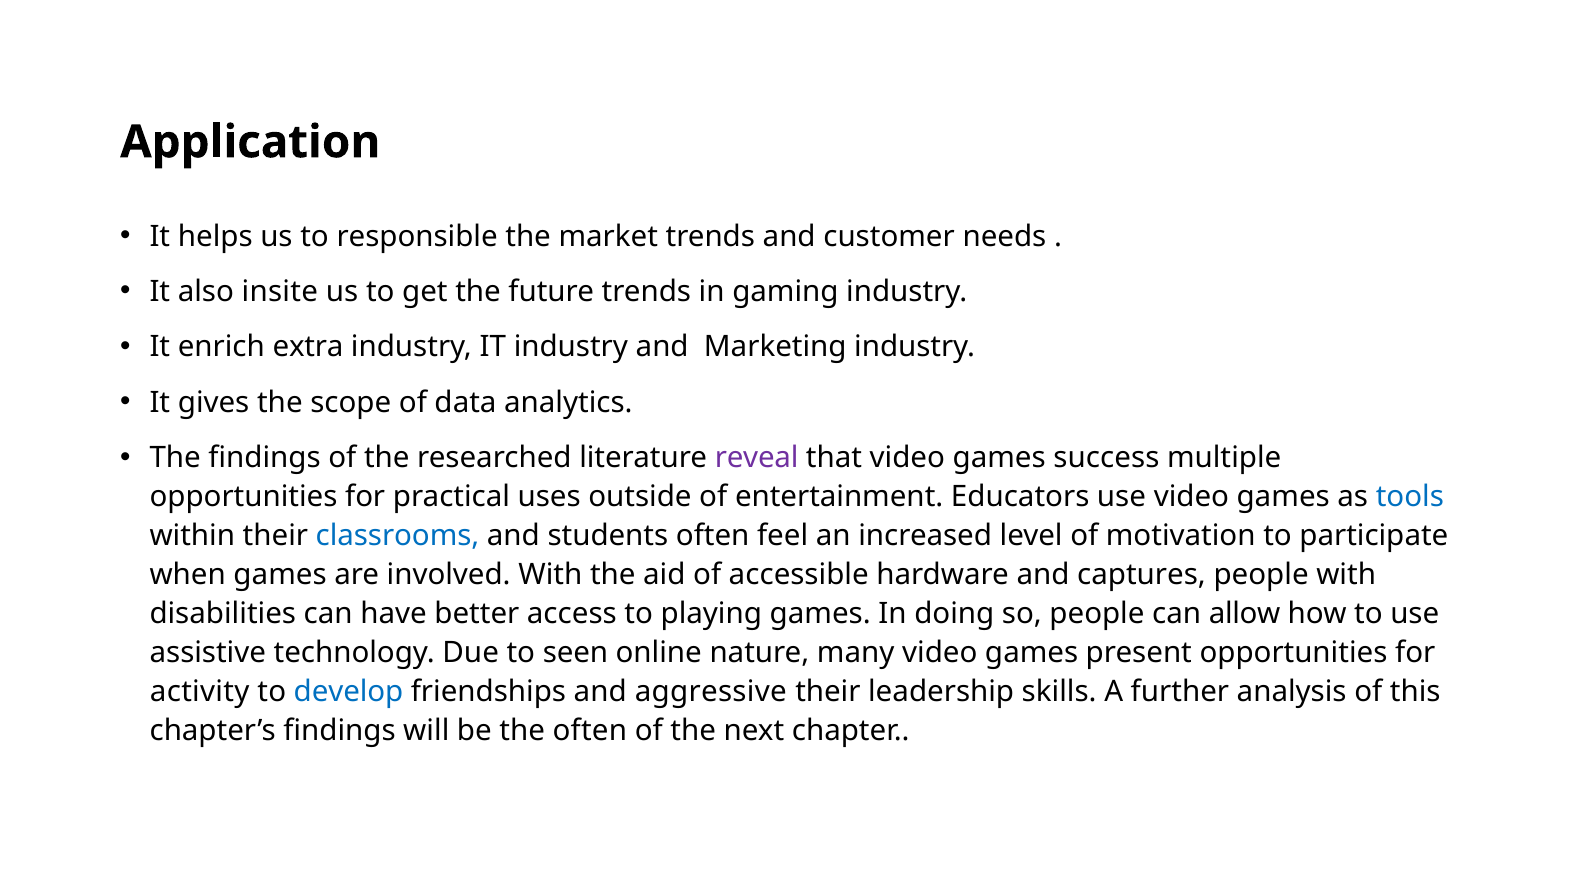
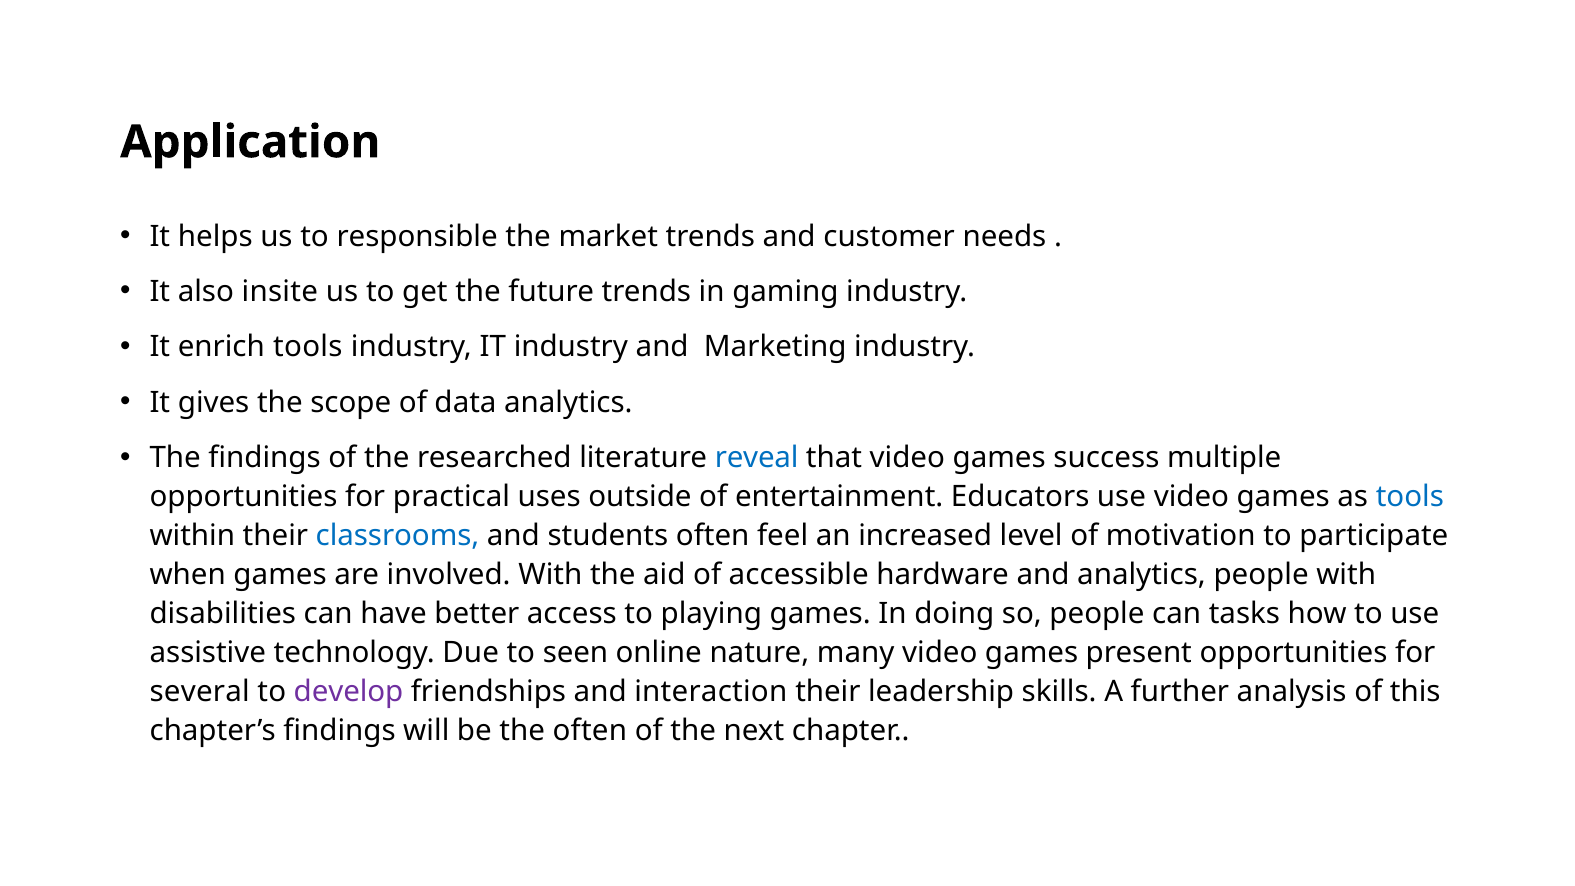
enrich extra: extra -> tools (308, 347)
reveal colour: purple -> blue (757, 458)
and captures: captures -> analytics (1142, 575)
allow: allow -> tasks (1244, 614)
activity: activity -> several (200, 692)
develop colour: blue -> purple (349, 692)
aggressive: aggressive -> interaction (711, 692)
